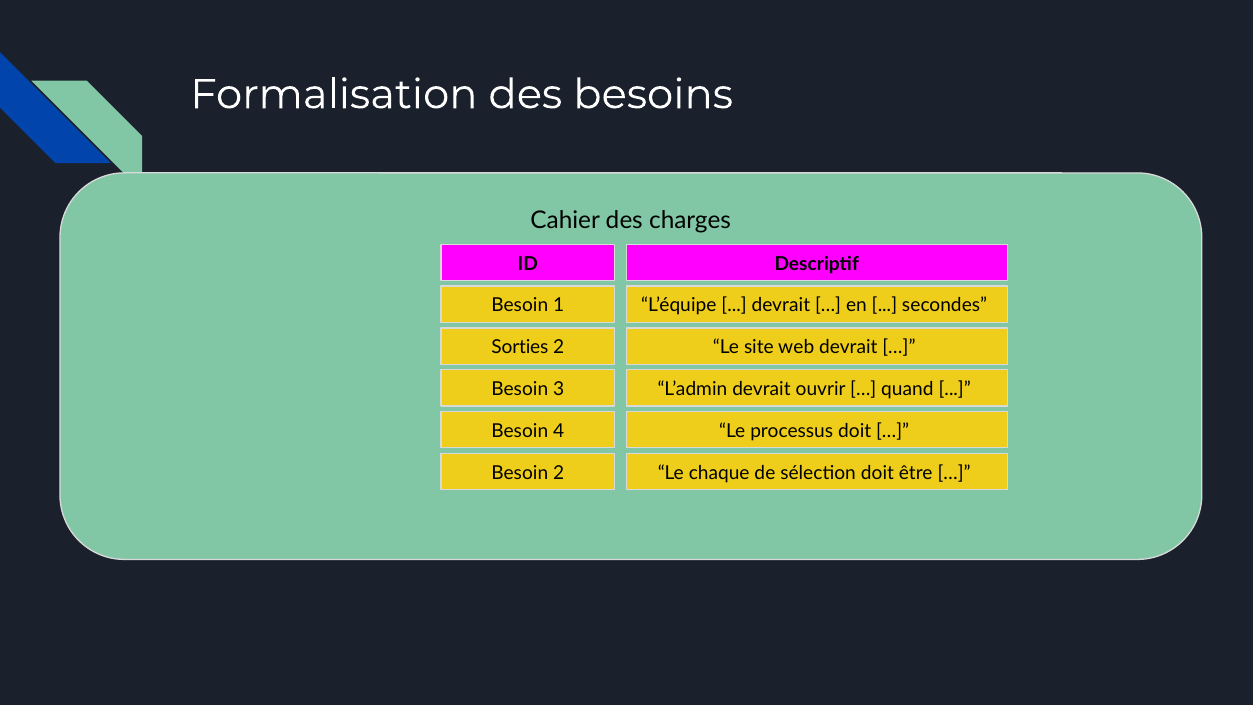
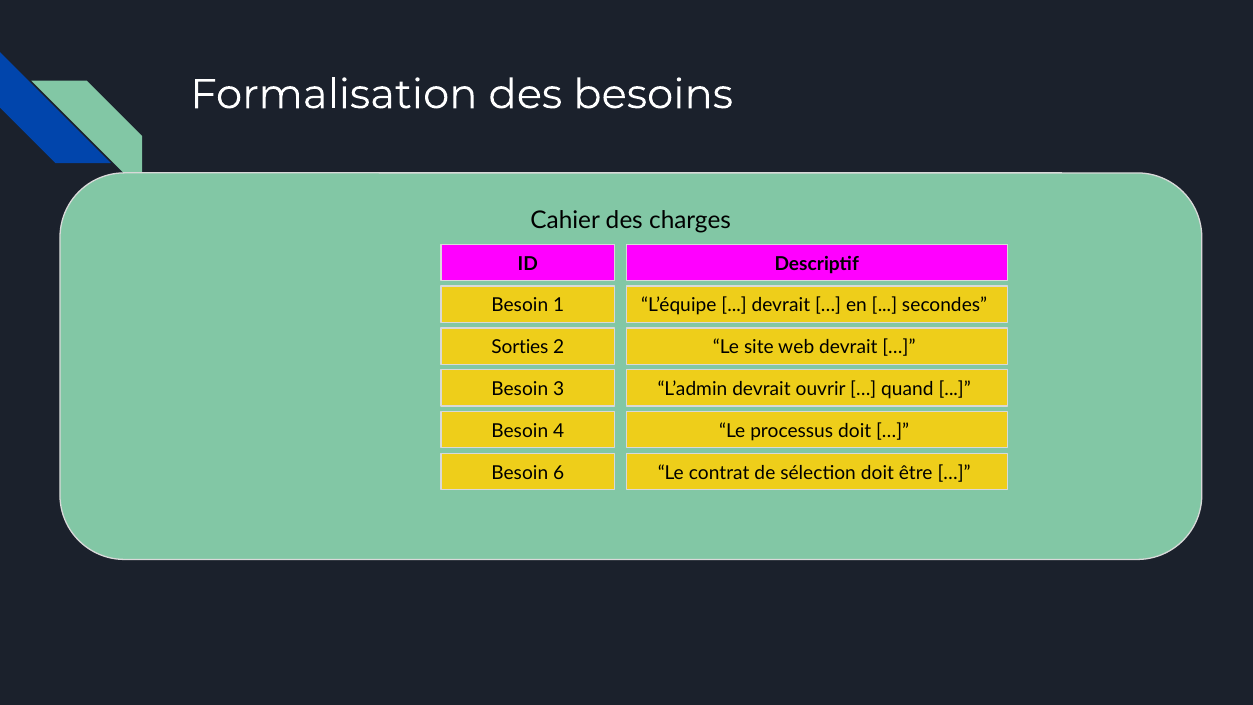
Besoin 2: 2 -> 6 (559, 473)
chaque: chaque -> contrat (719, 473)
